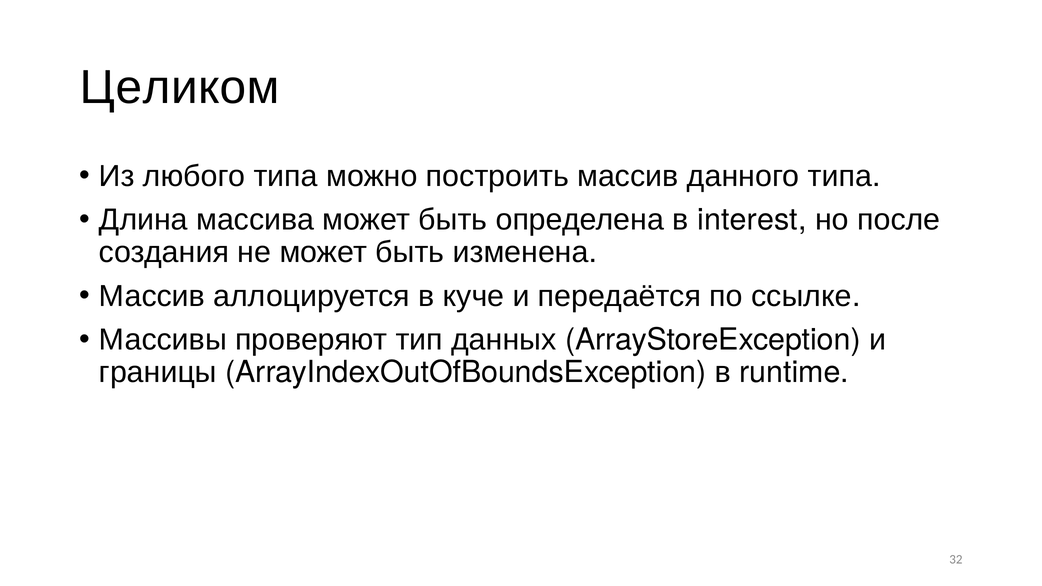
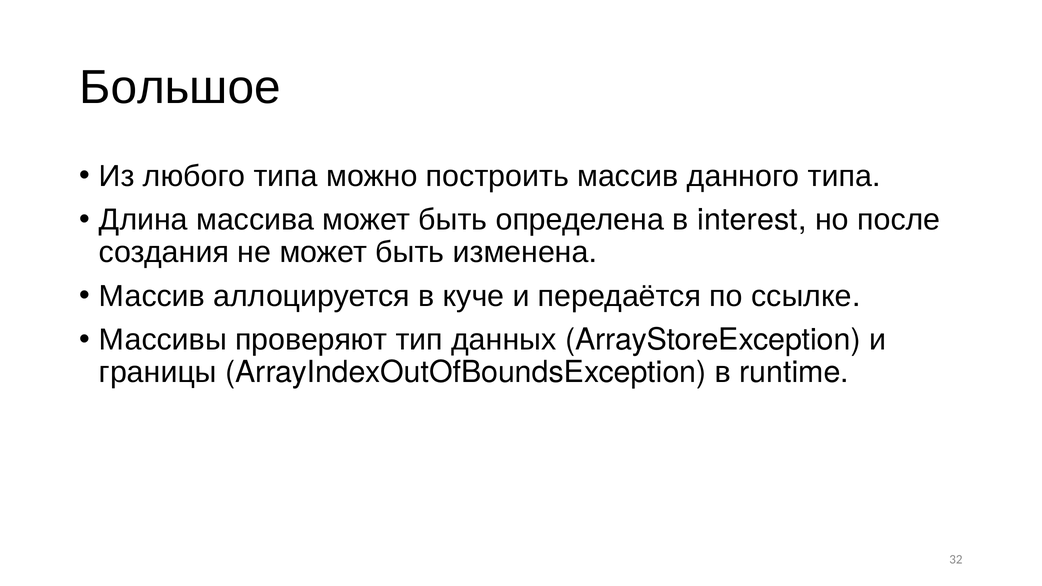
Целиком: Целиком -> Большое (180, 88)
